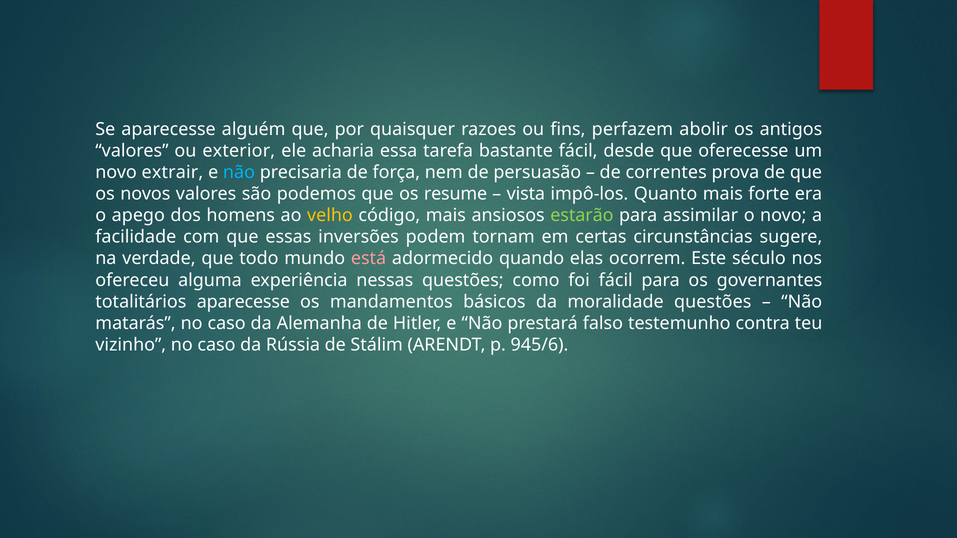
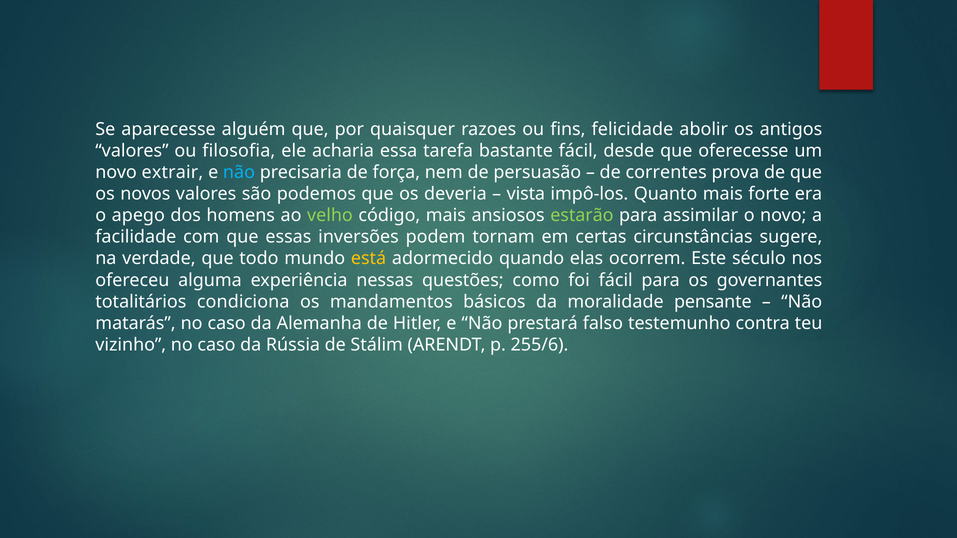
perfazem: perfazem -> felicidade (632, 130)
exterior: exterior -> filosofia (239, 151)
resume: resume -> deveria (455, 194)
velho colour: yellow -> light green (330, 216)
está colour: pink -> yellow (369, 259)
totalitários aparecesse: aparecesse -> condiciona (243, 302)
moralidade questões: questões -> pensante (713, 302)
945/6: 945/6 -> 255/6 (539, 345)
